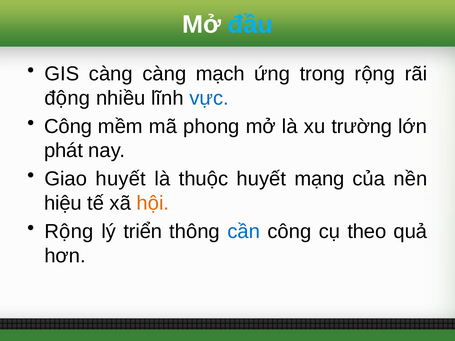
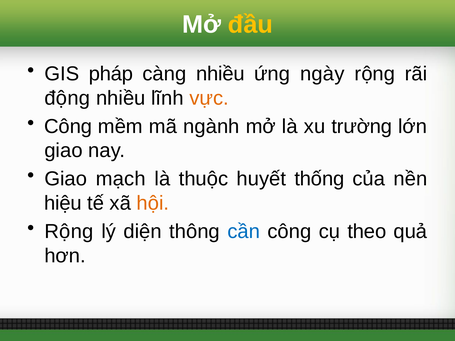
đầu colour: light blue -> yellow (250, 25)
GIS càng: càng -> pháp (111, 74)
càng mạch: mạch -> nhiều (220, 74)
trong: trong -> ngày (322, 74)
vực colour: blue -> orange (209, 98)
phong: phong -> ngành (211, 126)
phát: phát -> giao (63, 151)
Giao huyết: huyết -> mạch (121, 179)
mạng: mạng -> thống (319, 179)
triển: triển -> diện (143, 232)
